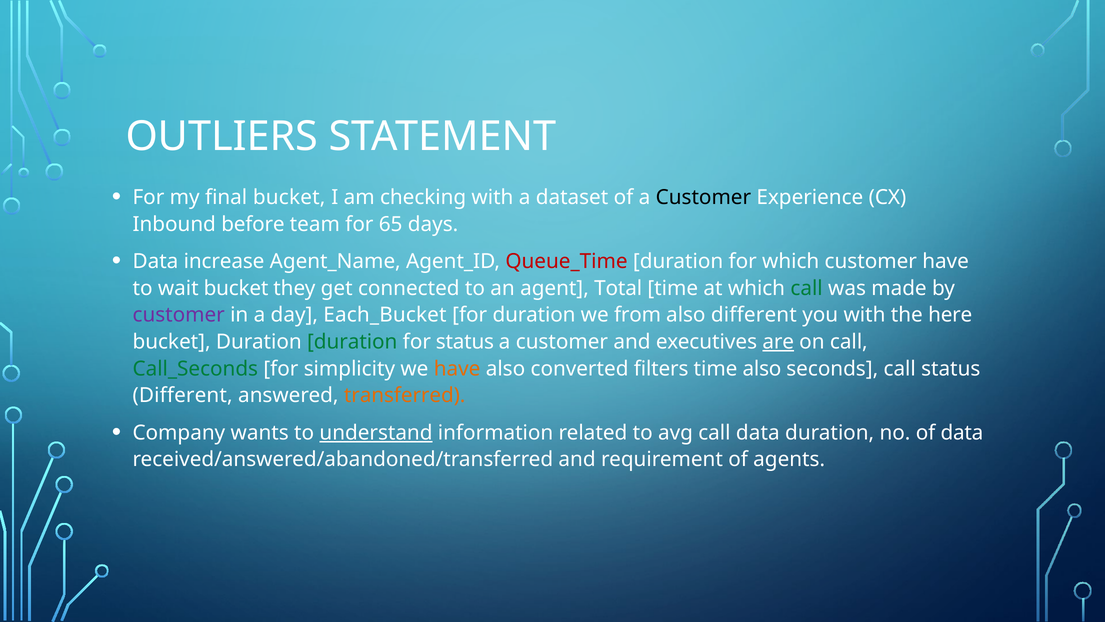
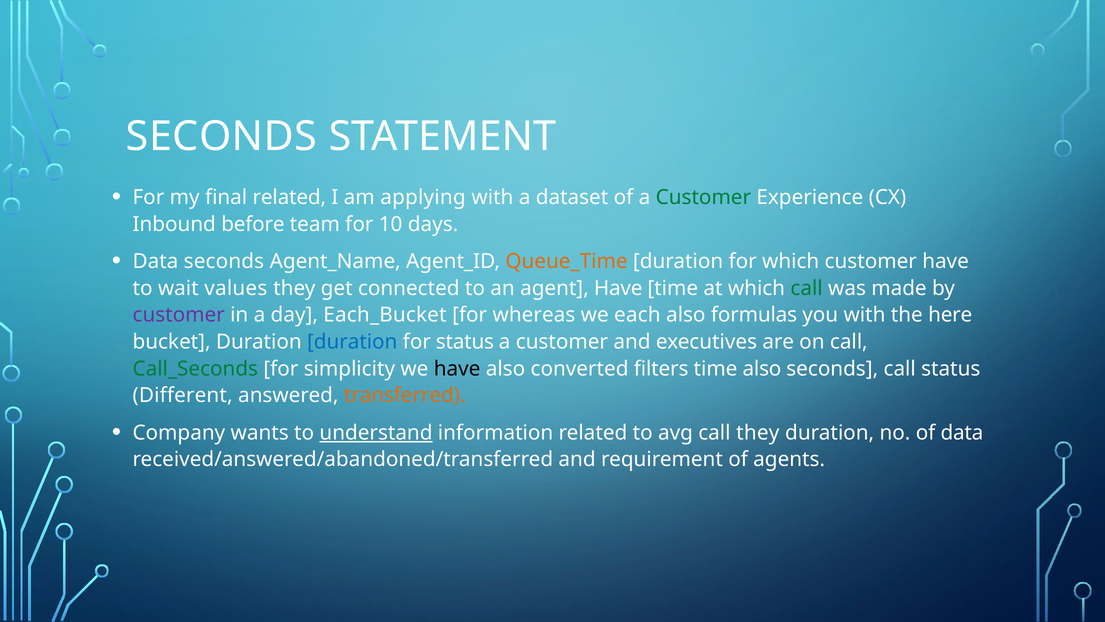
OUTLIERS: OUTLIERS -> SECONDS (222, 137)
final bucket: bucket -> related (289, 197)
checking: checking -> applying (423, 197)
Customer colour: black -> green (703, 197)
65: 65 -> 10 (391, 224)
Data increase: increase -> seconds (224, 261)
Queue_Time colour: red -> orange (566, 261)
wait bucket: bucket -> values (236, 288)
agent Total: Total -> Have (618, 288)
for duration: duration -> whereas (534, 315)
from: from -> each (637, 315)
also different: different -> formulas (754, 315)
duration colour: green -> blue (352, 342)
are underline: present -> none (778, 342)
have colour: orange -> black (457, 368)
call data: data -> they (758, 432)
